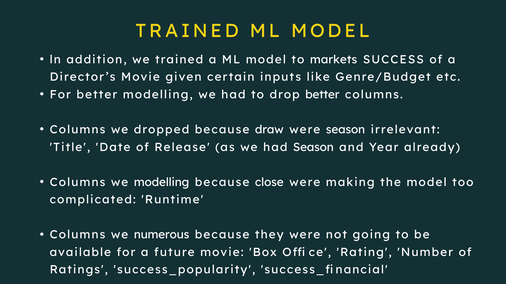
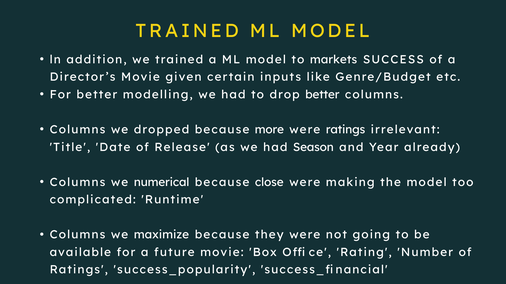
draw: draw -> more (269, 130)
were season: season -> ratings (346, 130)
we modelling: modelling -> numerical (162, 183)
numerous: numerous -> maximize (161, 235)
